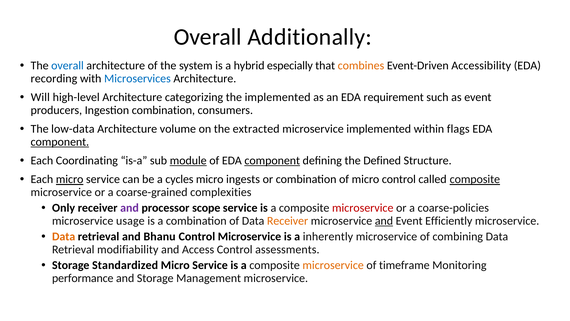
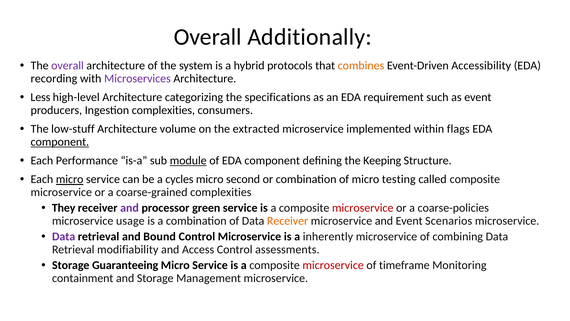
overall colour: blue -> purple (67, 66)
especially: especially -> protocols (290, 66)
Microservices colour: blue -> purple (137, 78)
Will: Will -> Less (40, 97)
the implemented: implemented -> specifications (278, 97)
Ingestion combination: combination -> complexities (163, 110)
low-data: low-data -> low-stuff (73, 129)
Coordinating: Coordinating -> Performance (87, 160)
component underline: present -> none (272, 160)
Defined: Defined -> Keeping (382, 160)
ingests: ingests -> second (243, 179)
micro control: control -> testing (399, 179)
composite underline: present -> none (475, 179)
Only: Only -> They (64, 208)
scope: scope -> green (206, 208)
and underline: present -> none (384, 221)
Efficiently: Efficiently -> Scenarios (449, 221)
Data colour: orange -> purple (64, 236)
Bhanu: Bhanu -> Bound (160, 236)
Standardized: Standardized -> Guaranteeing (125, 265)
microservice colour: orange -> red (333, 265)
performance: performance -> containment (83, 278)
